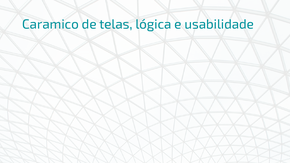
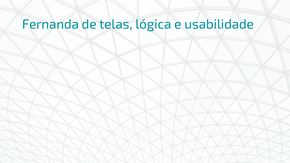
Caramico: Caramico -> Fernanda (51, 24)
